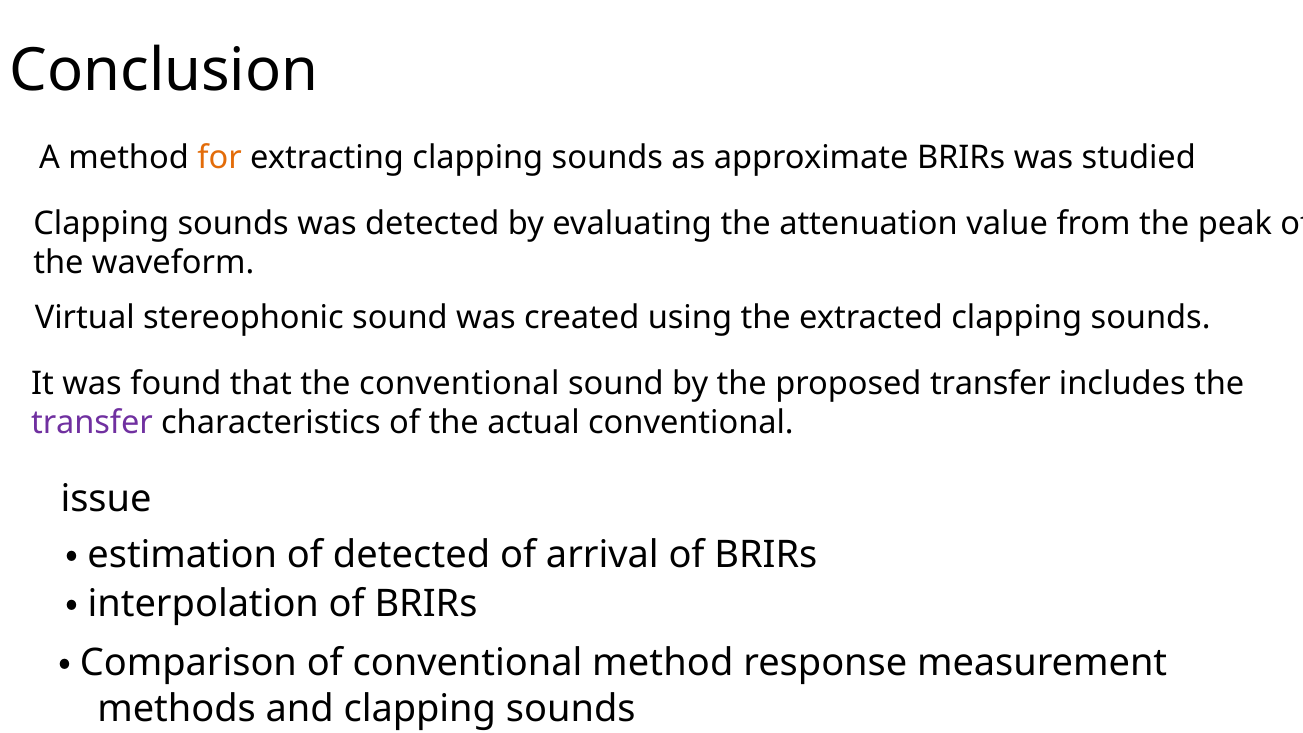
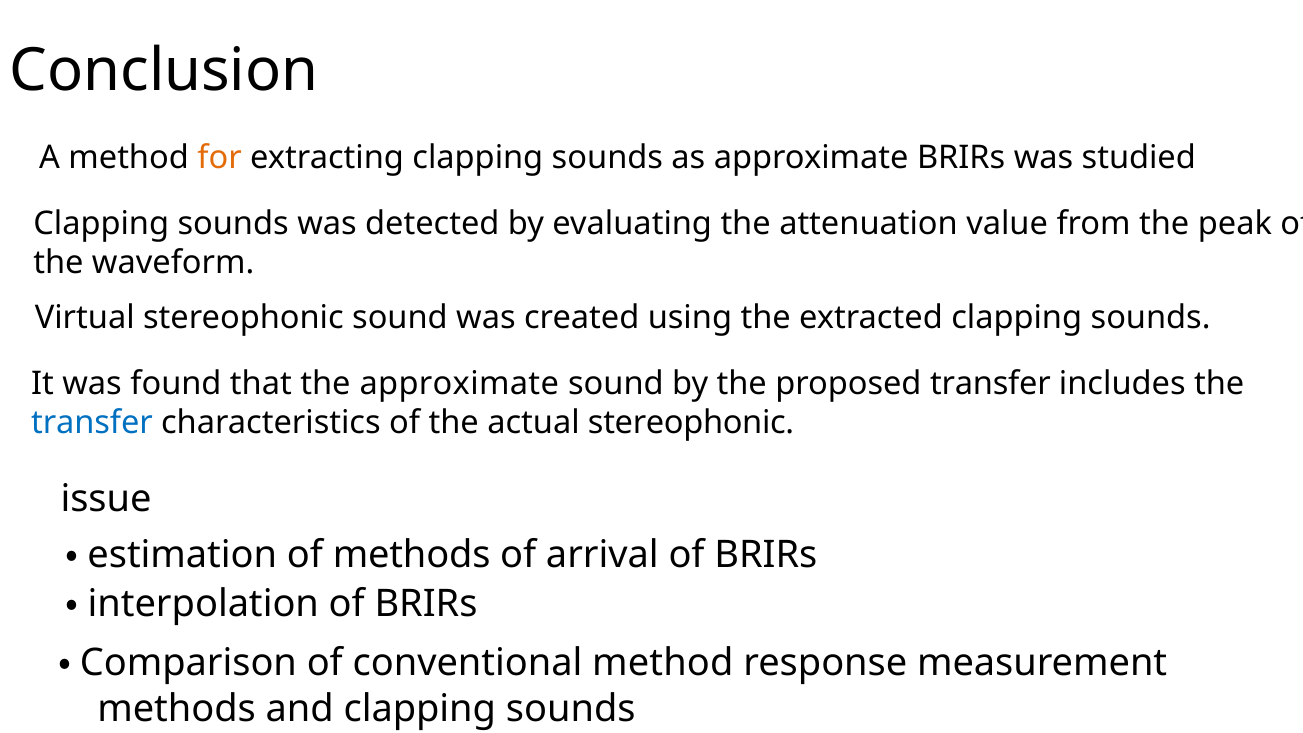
the conventional: conventional -> approximate (459, 384)
transfer colour: purple -> blue (92, 423)
actual conventional: conventional -> stereophonic (691, 423)
of detected: detected -> methods (412, 555)
